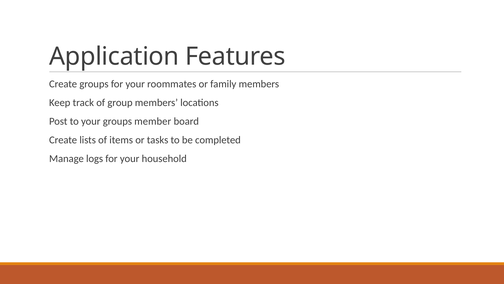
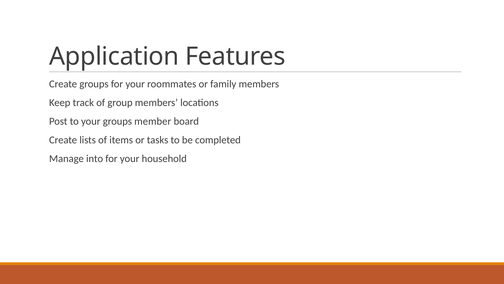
logs: logs -> into (95, 159)
